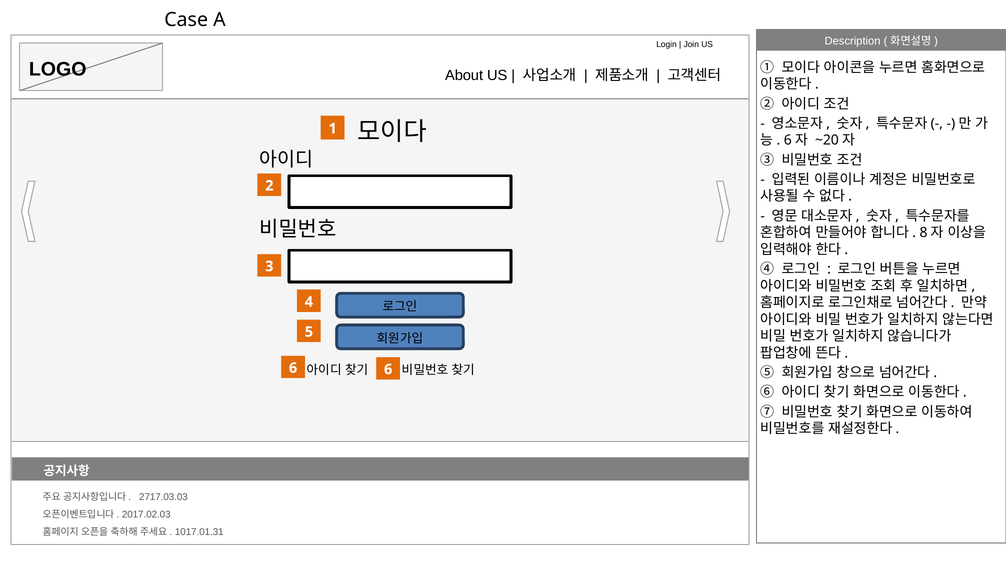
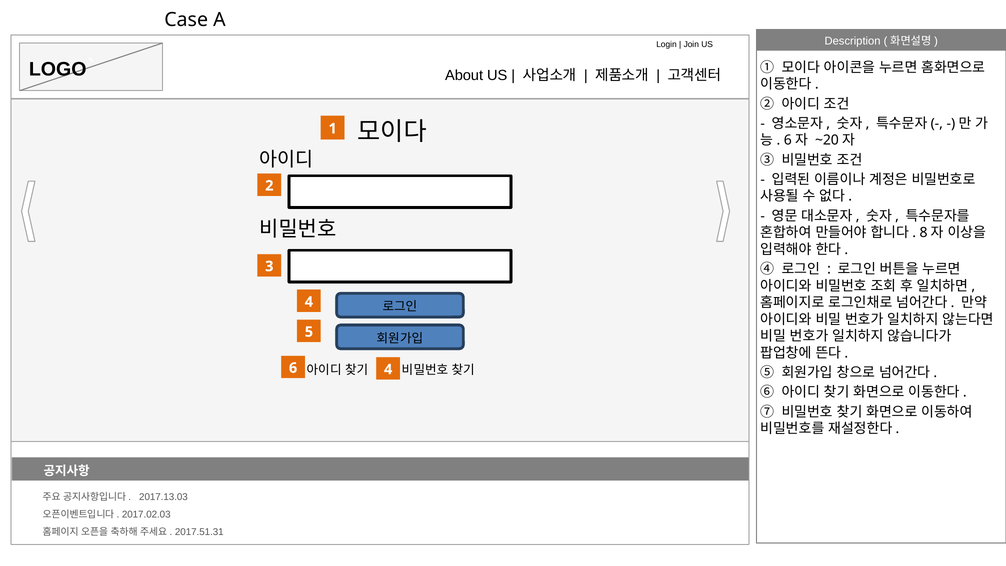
6 6: 6 -> 4 (388, 369)
2717.03.03: 2717.03.03 -> 2017.13.03 (163, 497)
1017.01.31: 1017.01.31 -> 2017.51.31 (199, 532)
